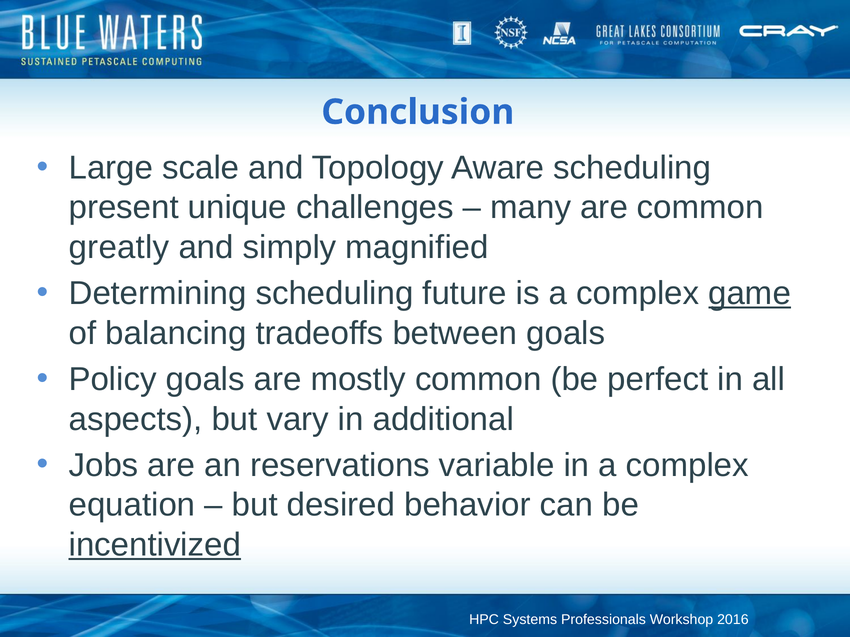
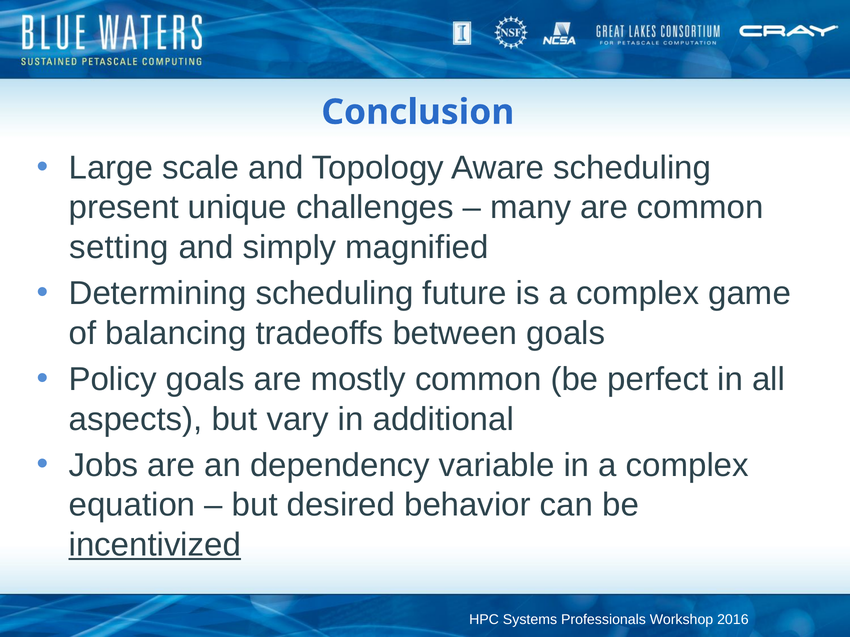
greatly: greatly -> setting (119, 247)
game underline: present -> none (750, 294)
reservations: reservations -> dependency (340, 466)
